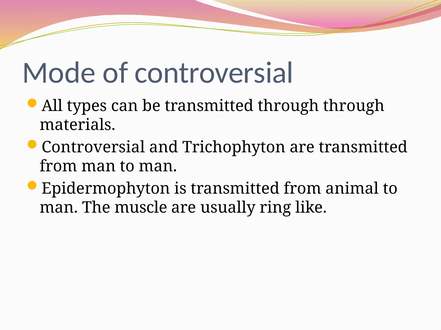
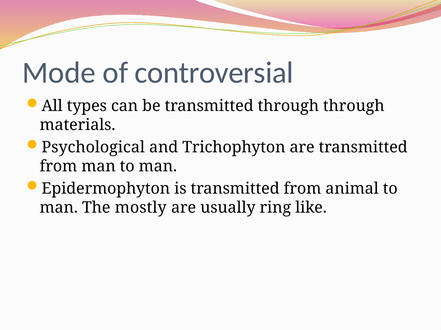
Controversial: Controversial -> Psychological (93, 148)
muscle: muscle -> mostly (141, 208)
